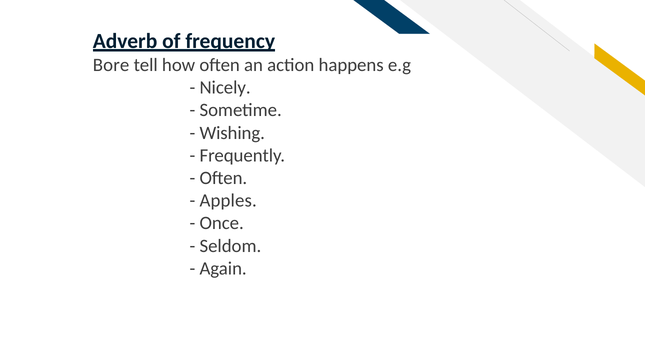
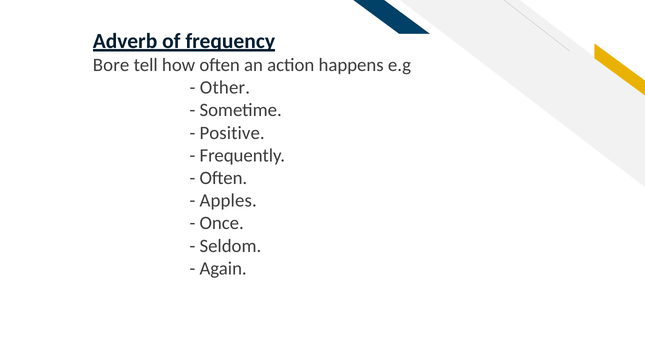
Nicely: Nicely -> Other (225, 88)
Wishing: Wishing -> Positive (232, 133)
